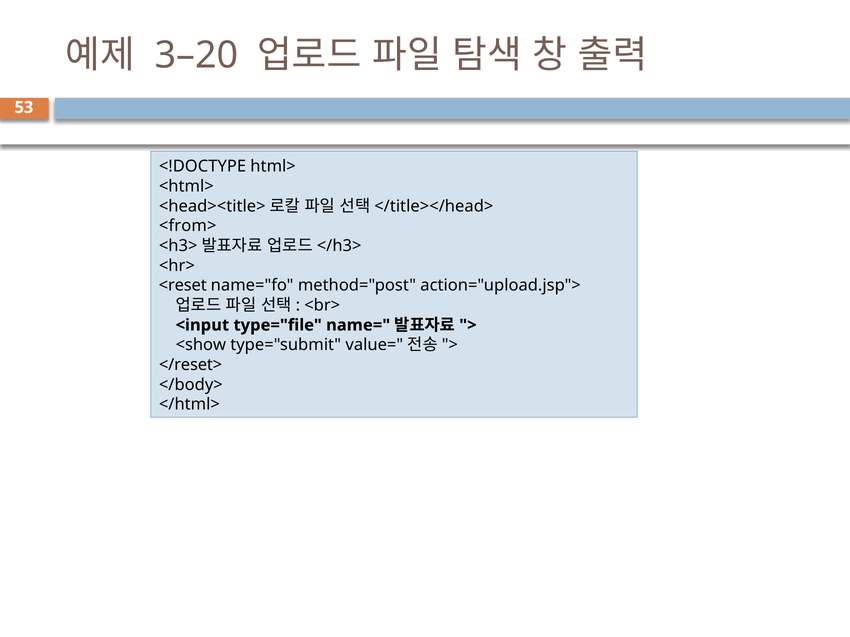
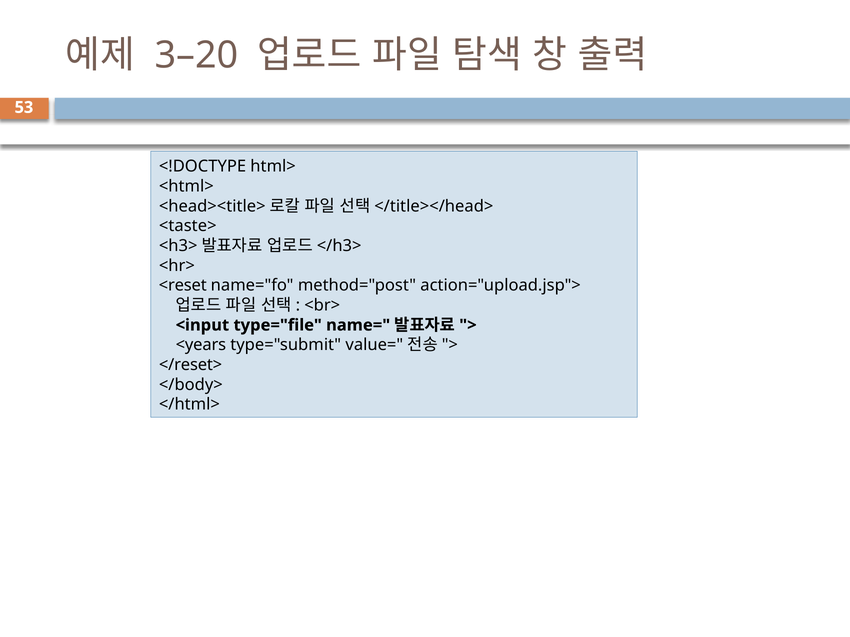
<from>: <from> -> <taste> (188, 226)
<show: <show -> <years (201, 345)
